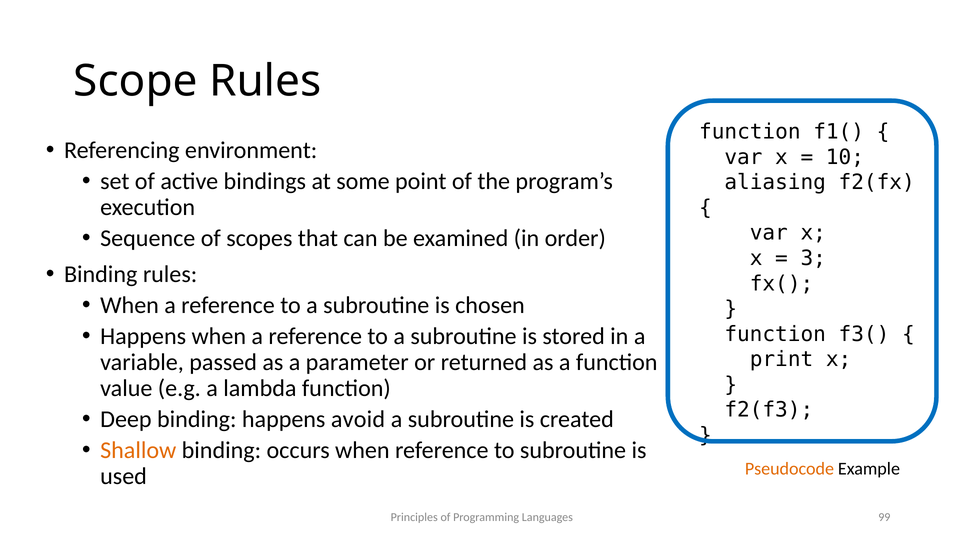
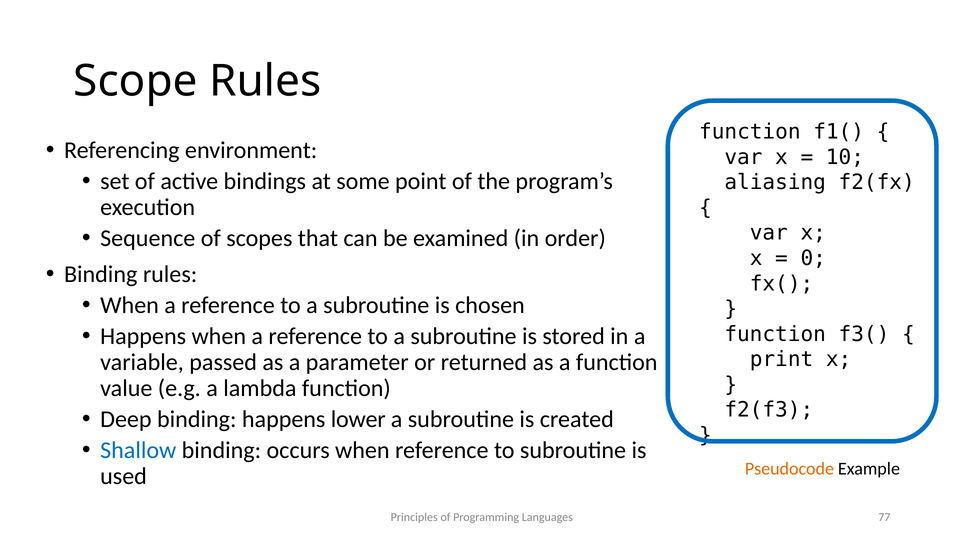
3: 3 -> 0 (813, 258)
avoid: avoid -> lower (358, 419)
Shallow colour: orange -> blue (138, 450)
99: 99 -> 77 (884, 518)
